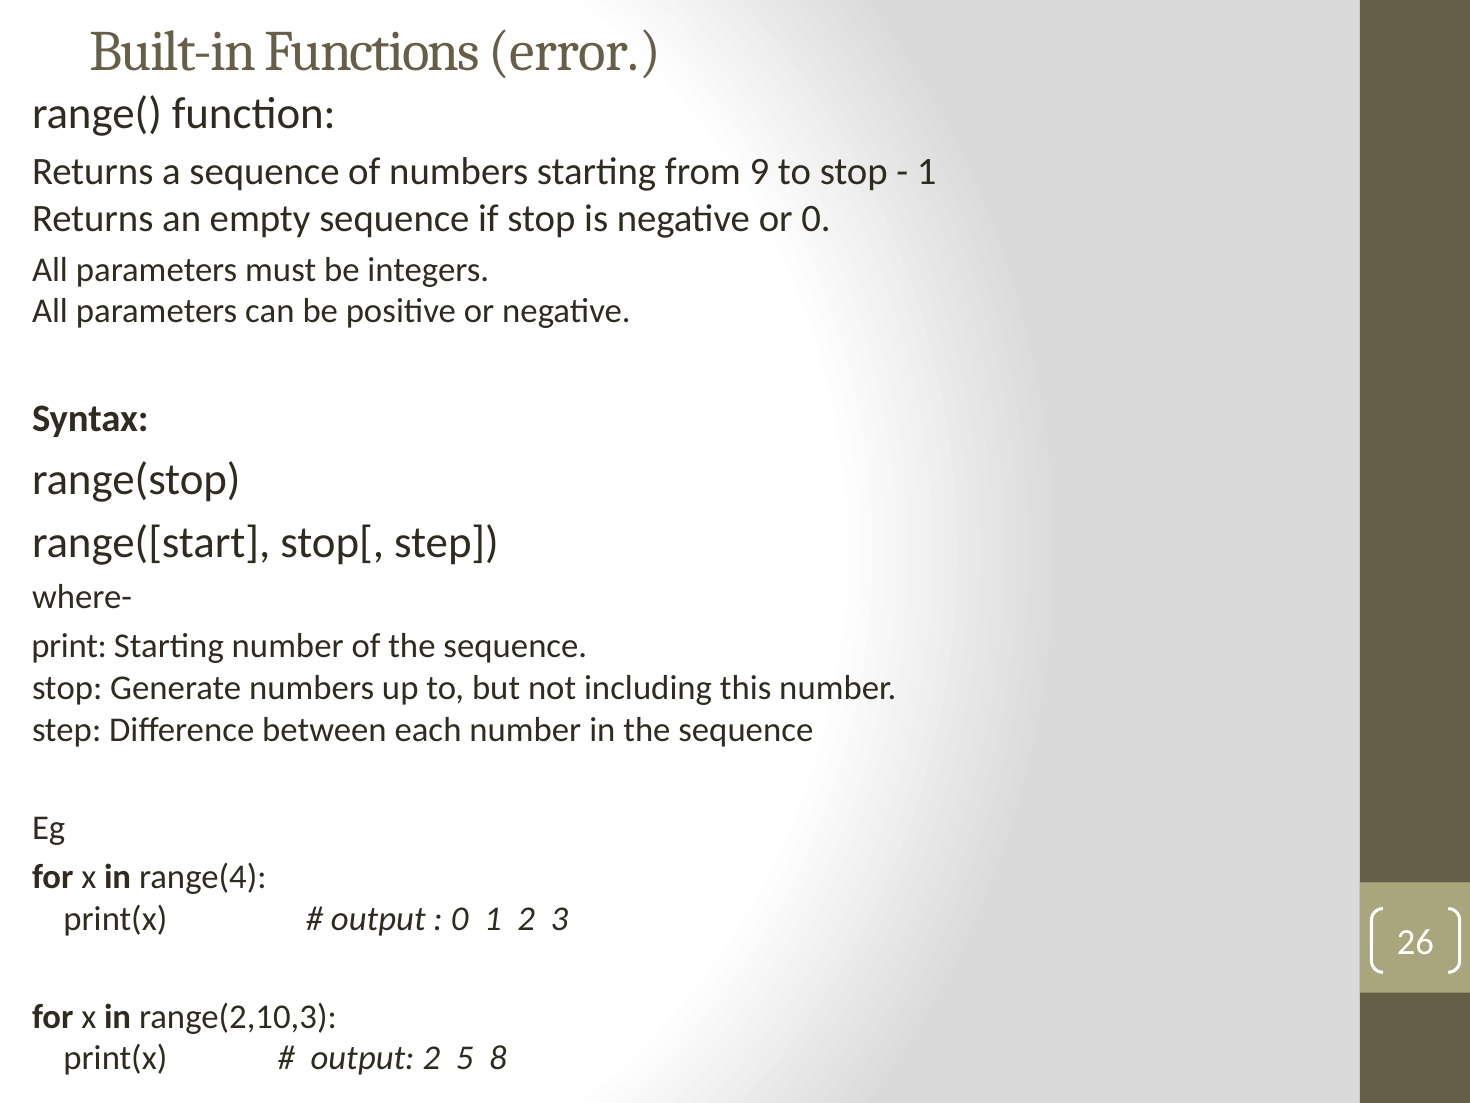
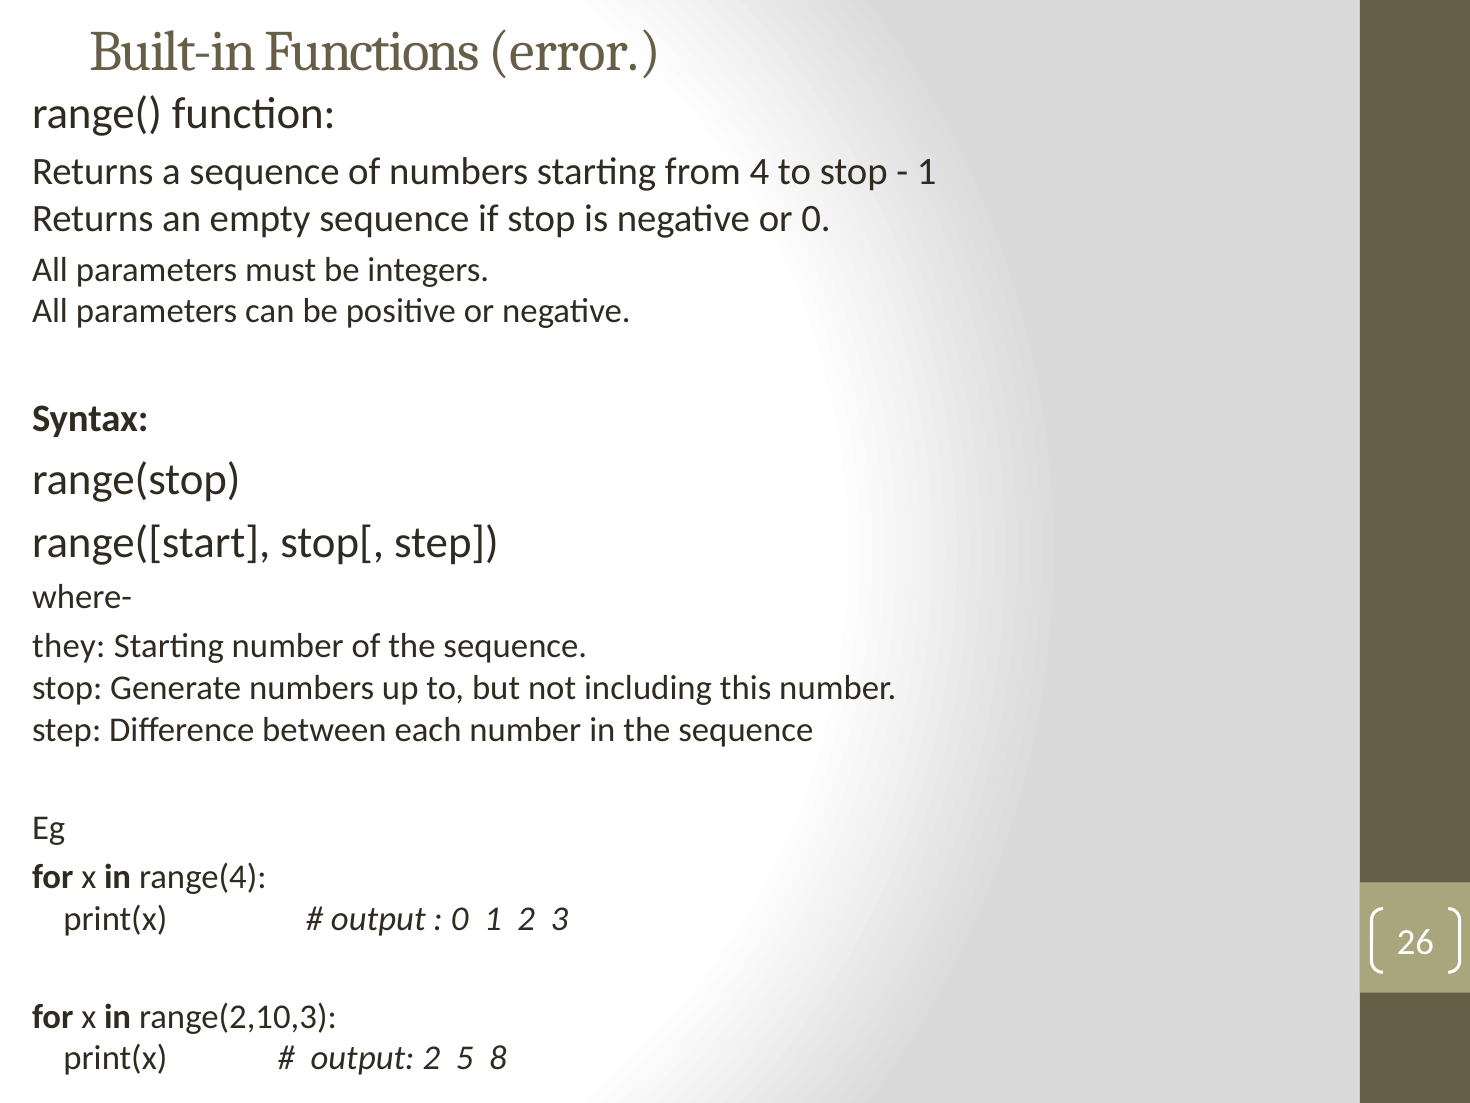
9: 9 -> 4 (759, 172)
print: print -> they (69, 646)
